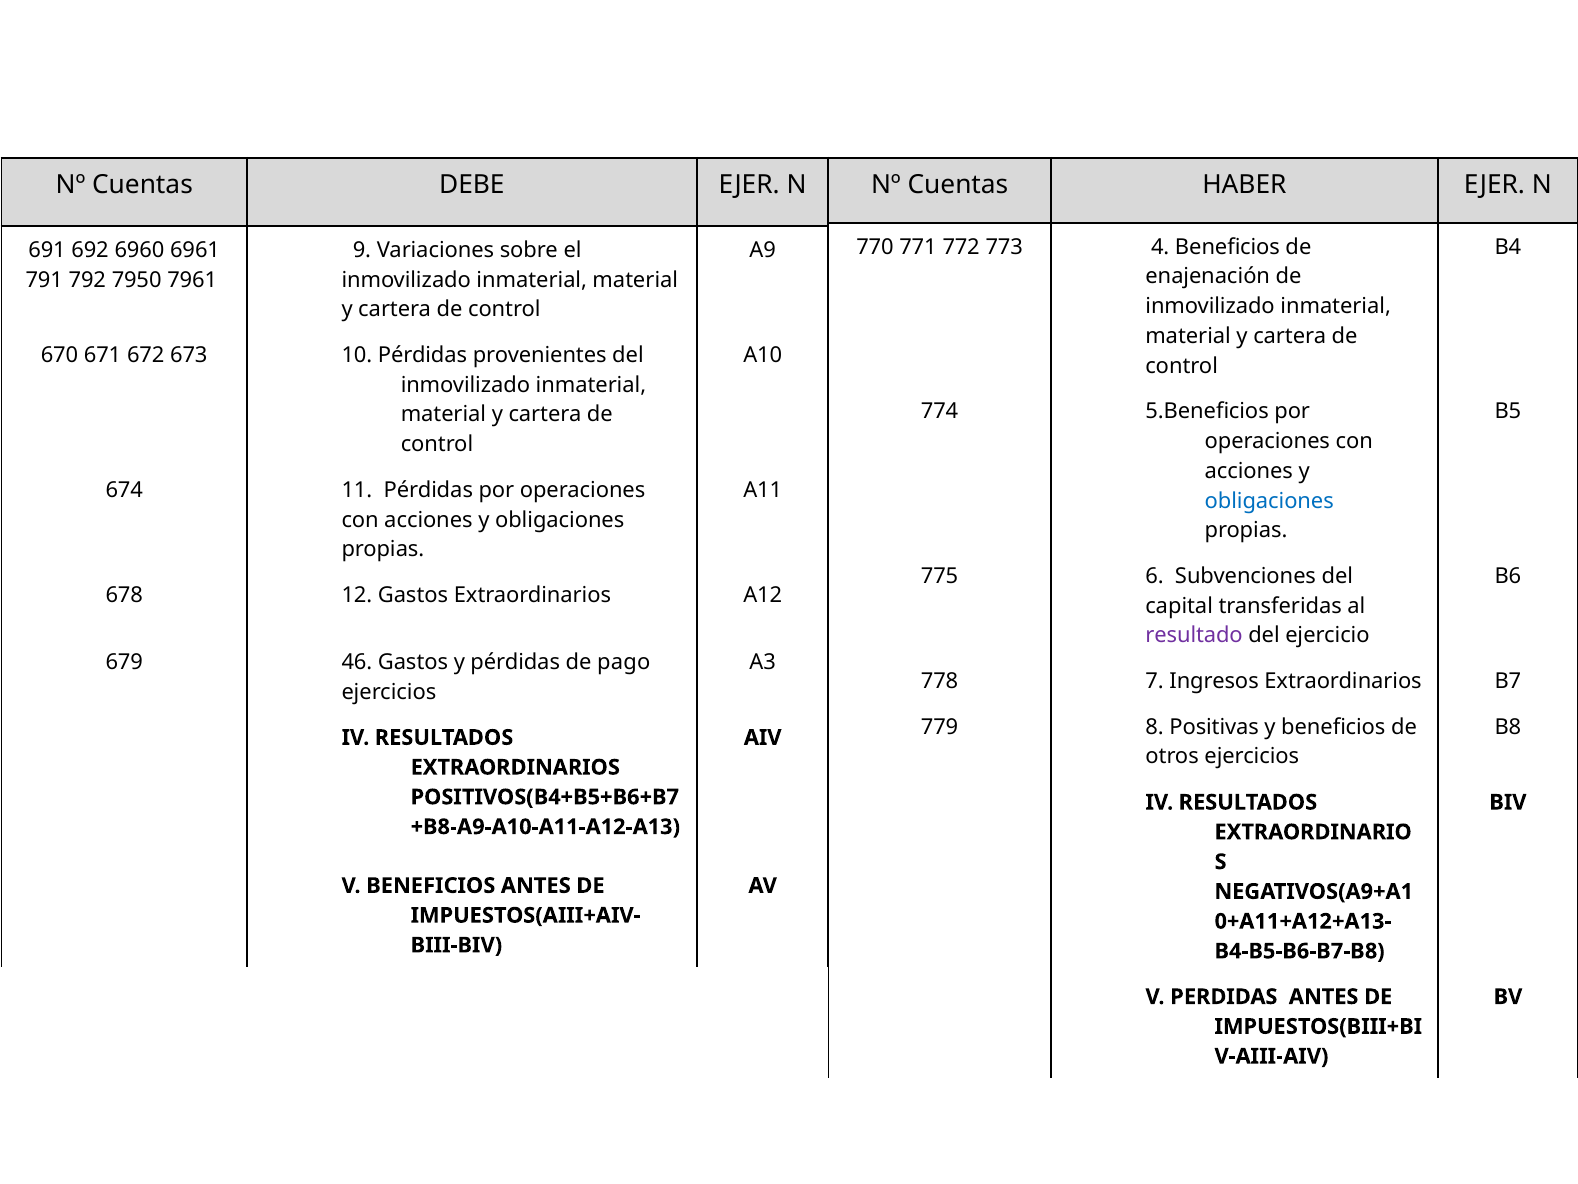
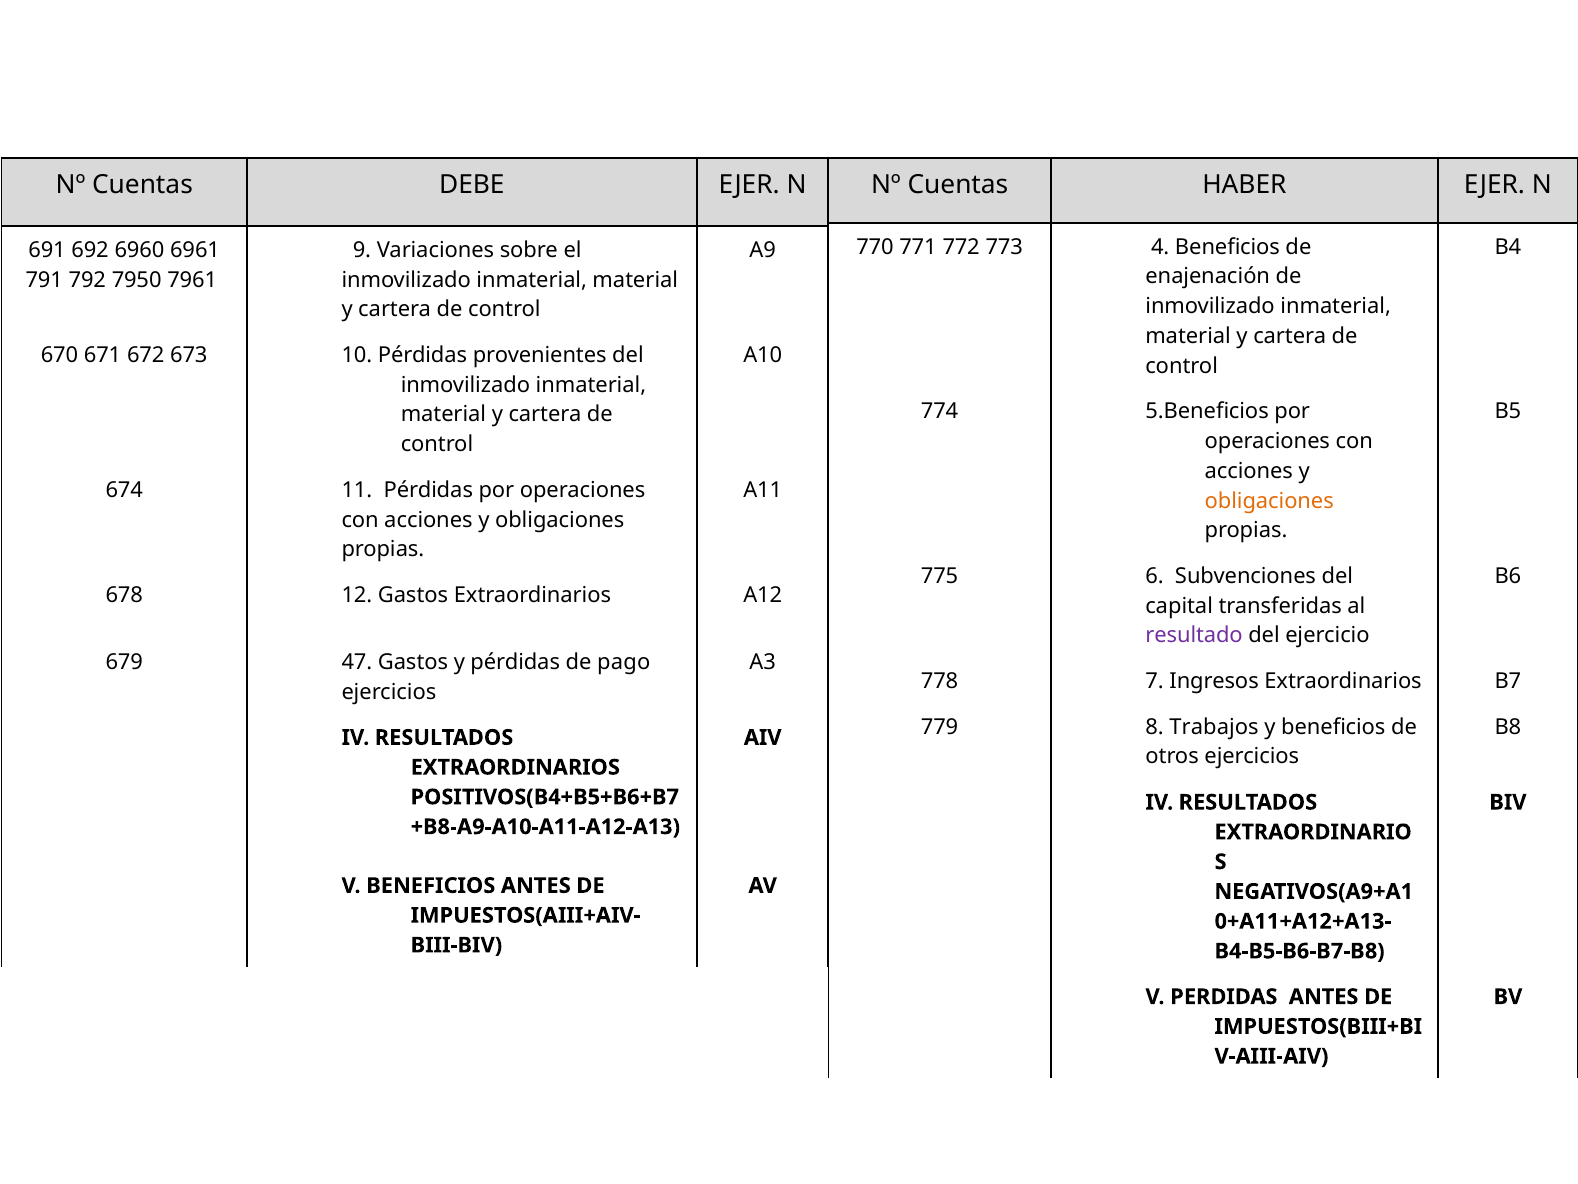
obligaciones colour: blue -> orange (1269, 501)
46: 46 -> 47 (357, 662)
Positivas: Positivas -> Trabajos (1214, 727)
